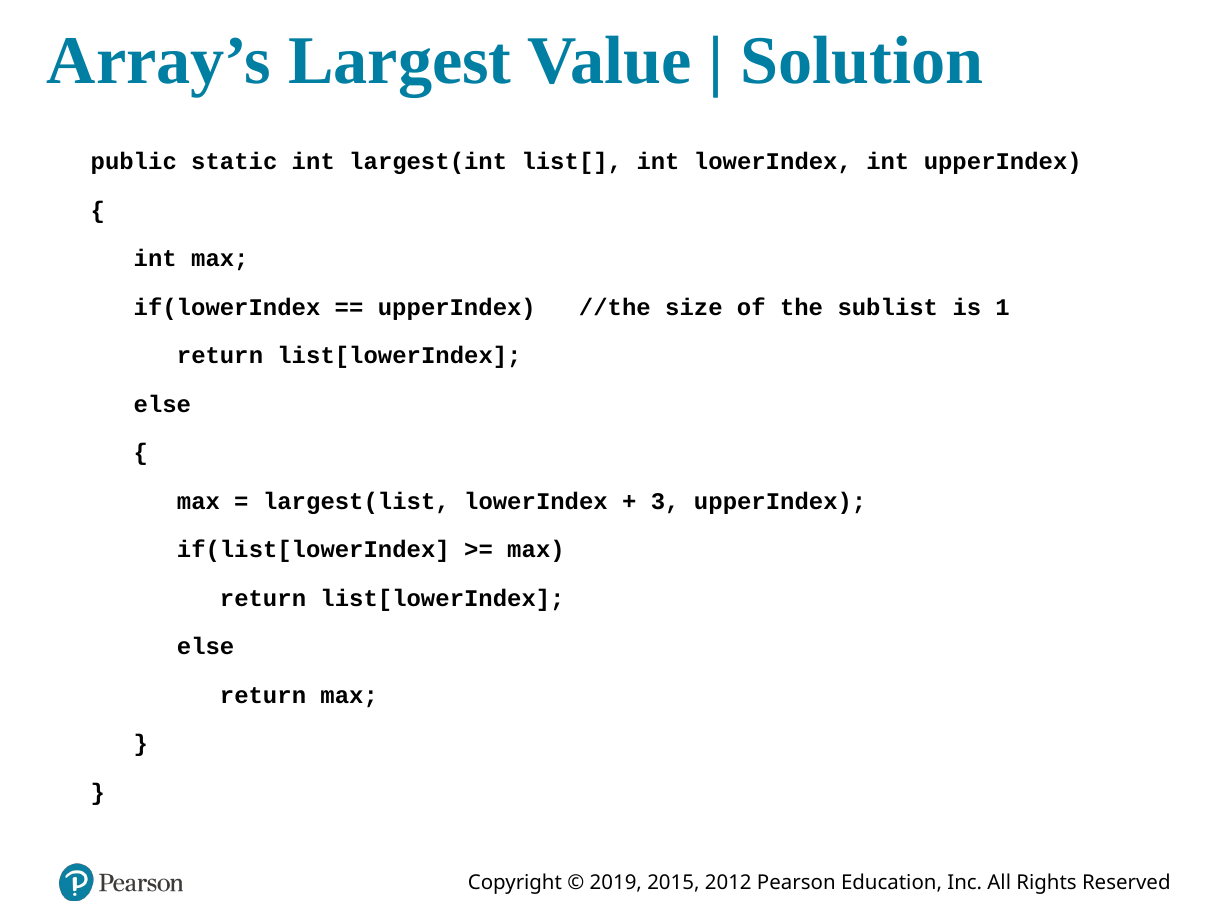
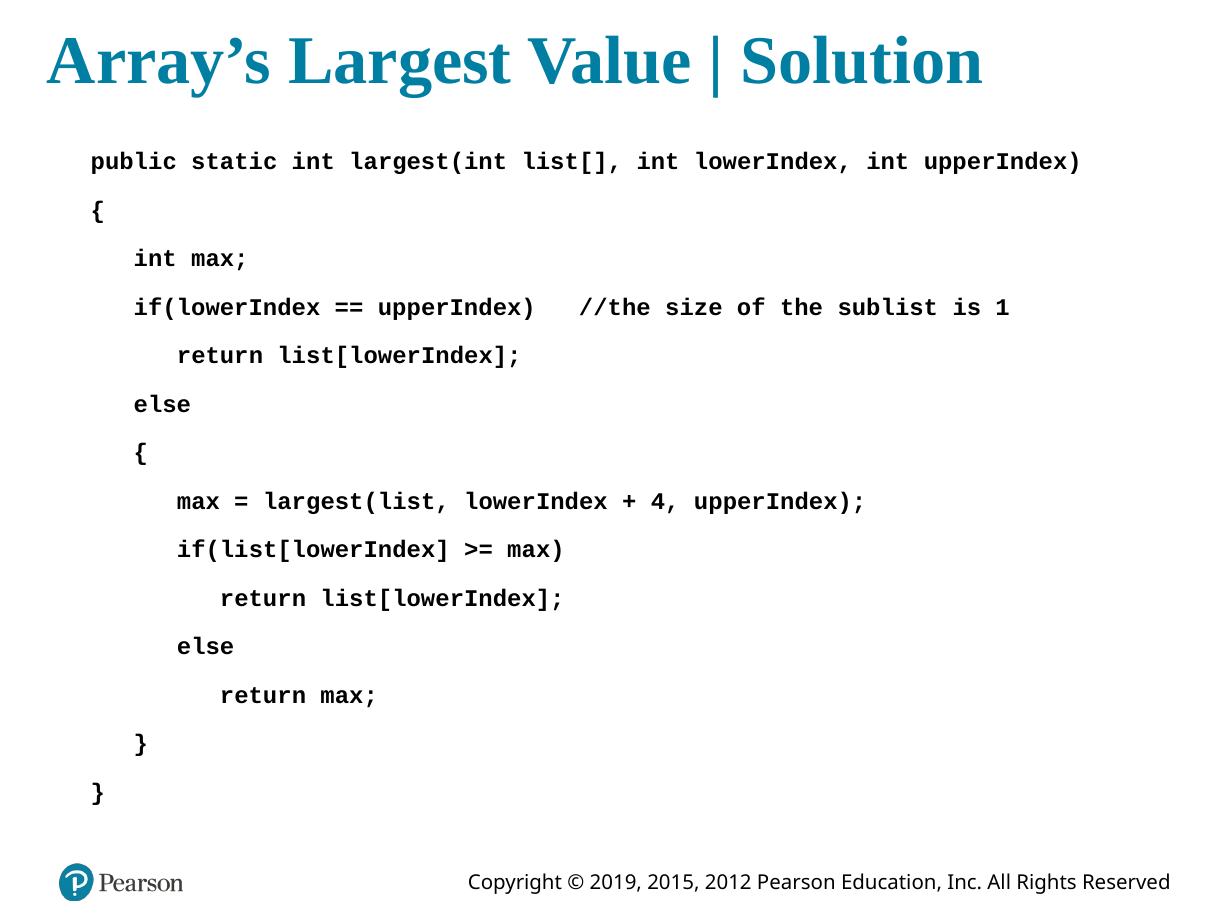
3: 3 -> 4 (665, 502)
